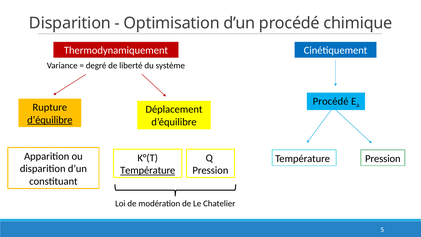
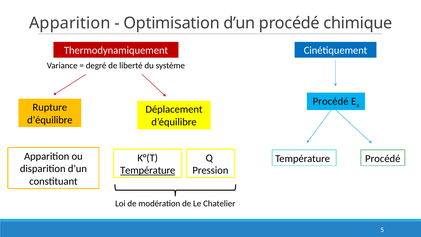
Disparition: Disparition -> Apparition (70, 23)
d’équilibre underline: present -> none (50, 120)
Pression: Pression -> Procédé (383, 158)
